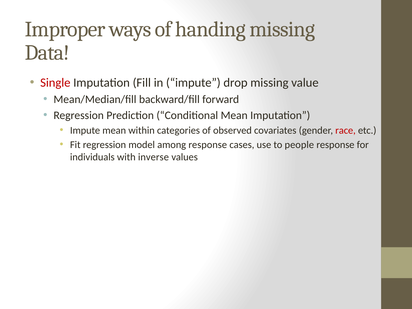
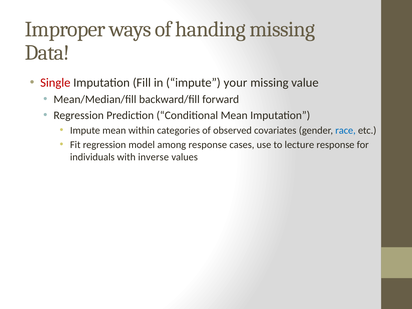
drop: drop -> your (235, 83)
race colour: red -> blue (346, 130)
people: people -> lecture (299, 145)
